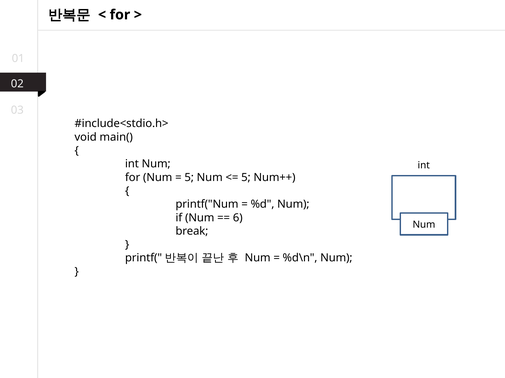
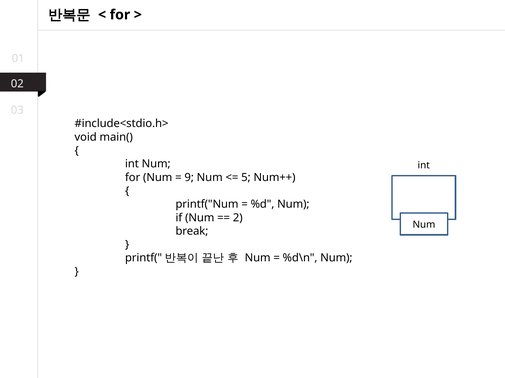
5: 5 -> 9 (189, 178)
6: 6 -> 2 (238, 218)
